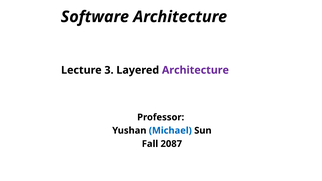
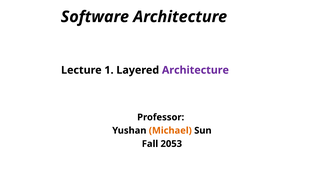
3: 3 -> 1 (109, 70)
Michael colour: blue -> orange (170, 131)
2087: 2087 -> 2053 (171, 144)
